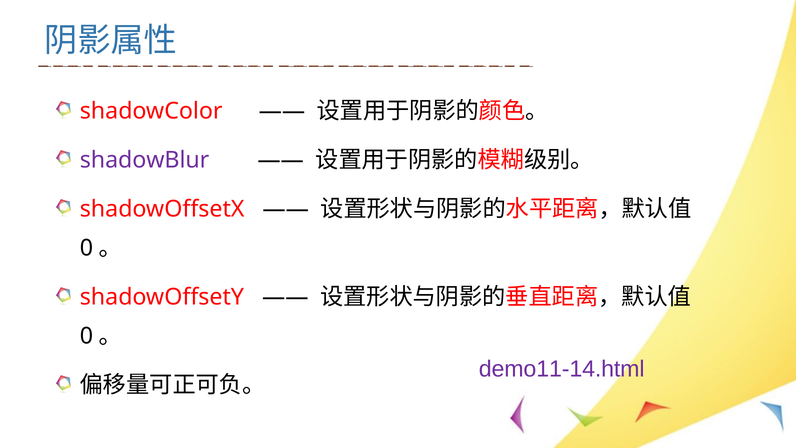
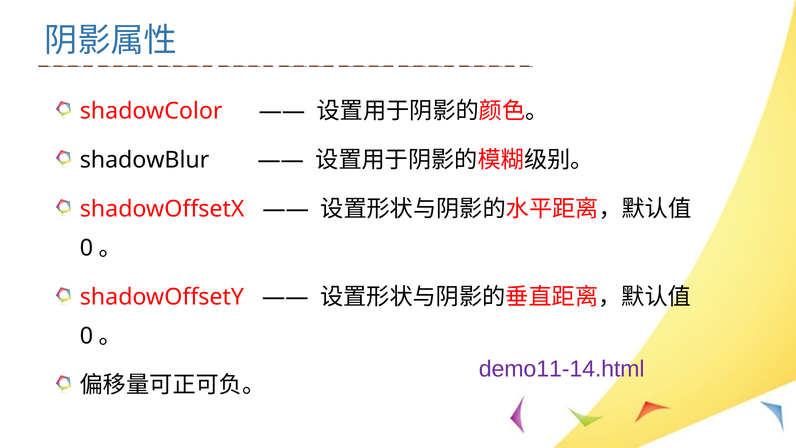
shadowBlur colour: purple -> black (145, 160)
